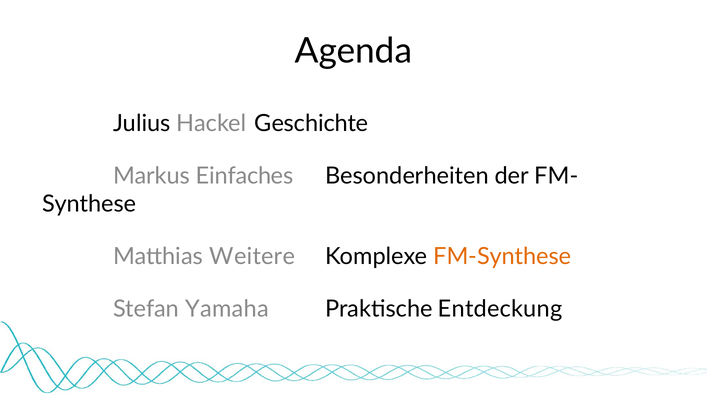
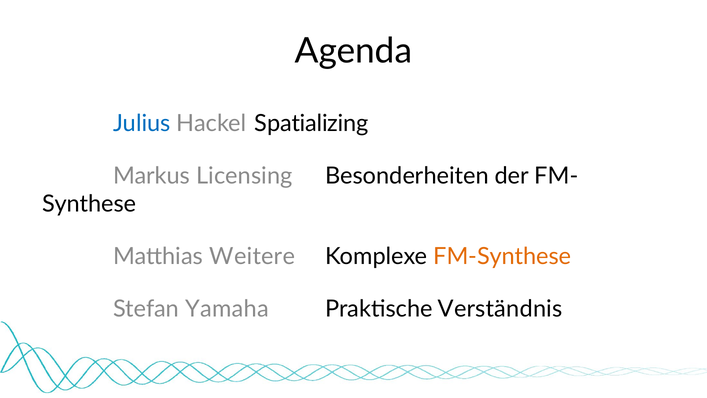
Julius colour: black -> blue (142, 124)
Geschichte: Geschichte -> Spatializing (312, 124)
Einfaches: Einfaches -> Licensing (244, 176)
Entdeckung: Entdeckung -> Verständnis (500, 309)
